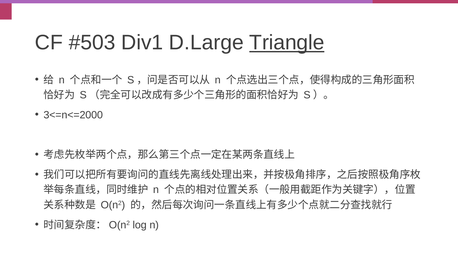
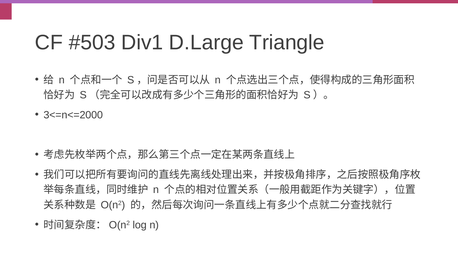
Triangle underline: present -> none (287, 43)
